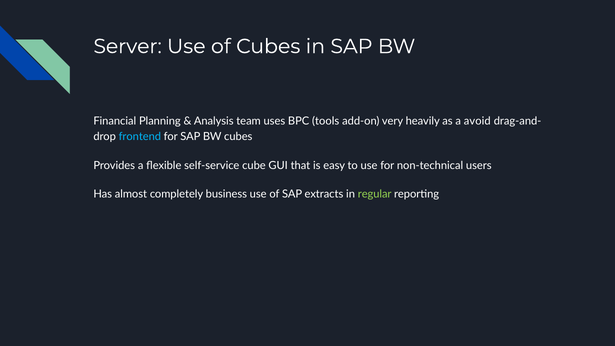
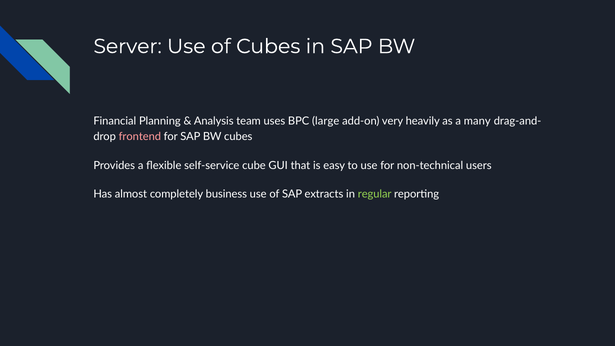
tools: tools -> large (326, 121)
avoid: avoid -> many (477, 121)
frontend colour: light blue -> pink (140, 136)
